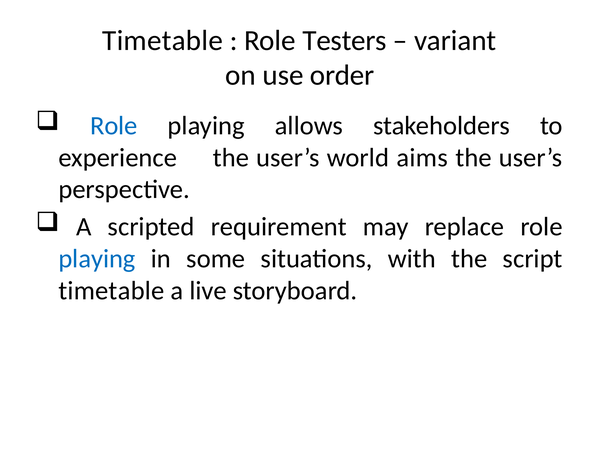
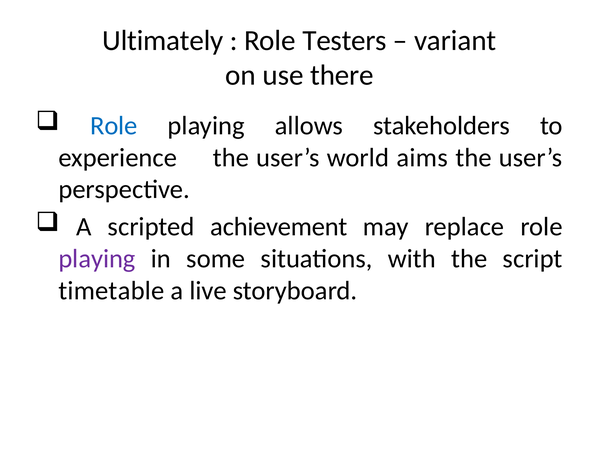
Timetable: Timetable -> Ultimately (163, 40)
order: order -> there (342, 75)
requirement: requirement -> achievement (279, 227)
playing colour: blue -> purple (97, 259)
